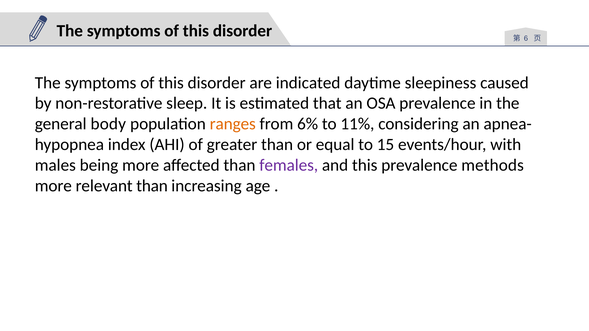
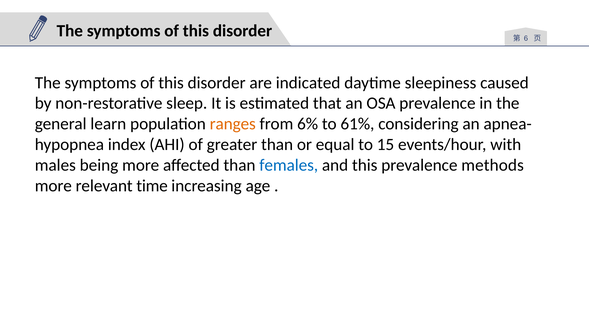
body: body -> learn (108, 124)
11%: 11% -> 61% (357, 124)
females colour: purple -> blue (289, 165)
relevant than: than -> time (152, 186)
